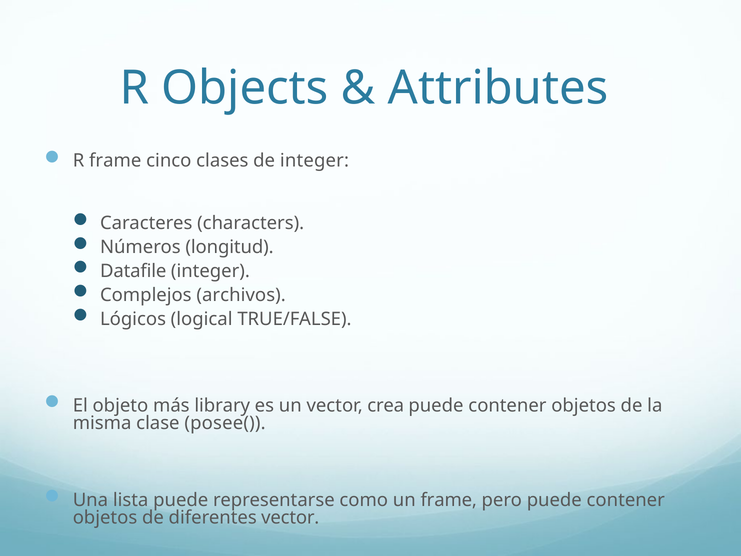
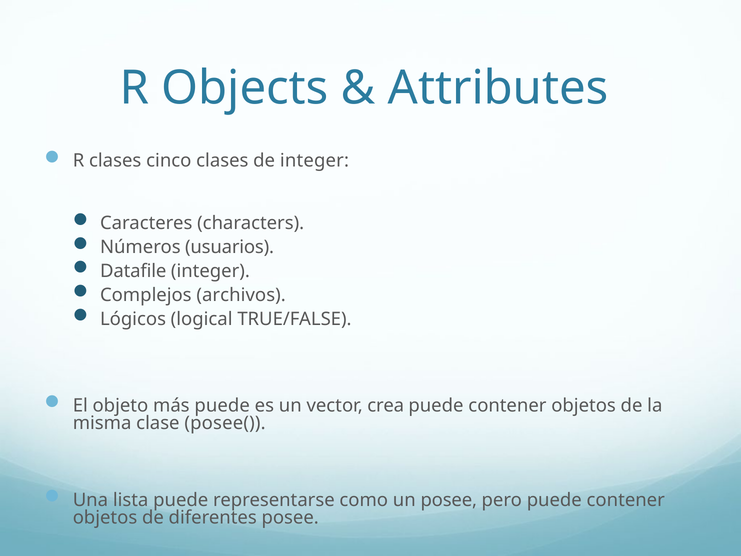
R frame: frame -> clases (115, 161)
longitud: longitud -> usuarios (230, 247)
más library: library -> puede (222, 405)
un frame: frame -> posee (449, 500)
diferentes vector: vector -> posee (290, 518)
